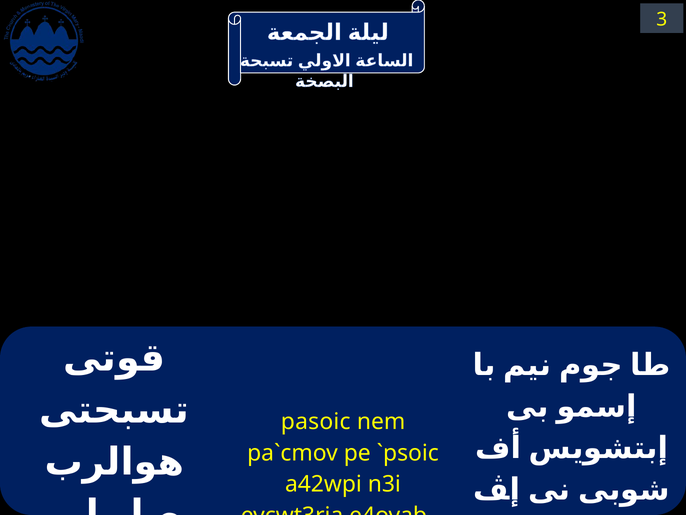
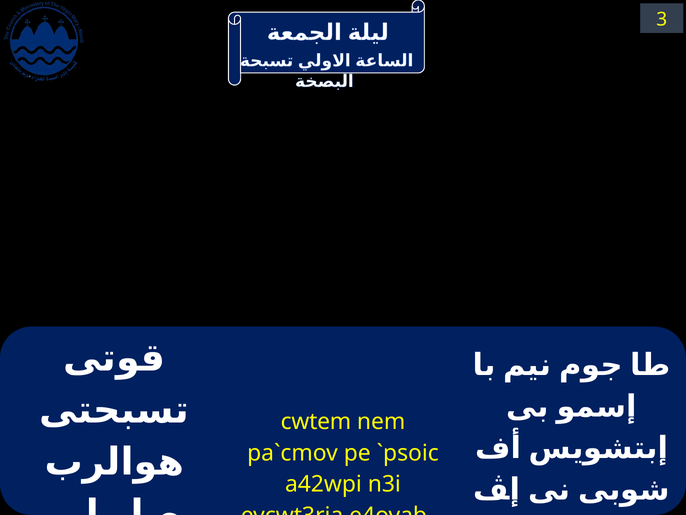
pasoic: pasoic -> cwtem (316, 421)
